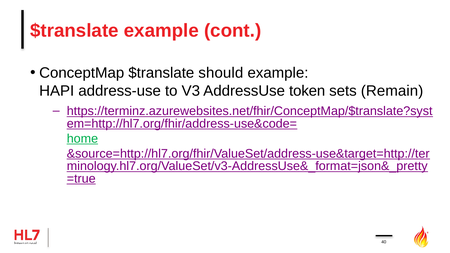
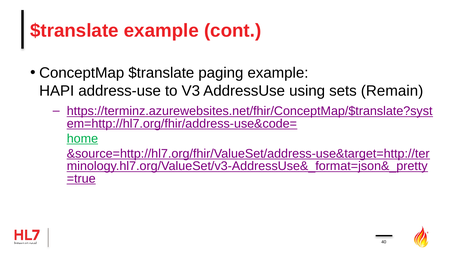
should: should -> paging (221, 73)
token: token -> using (307, 91)
